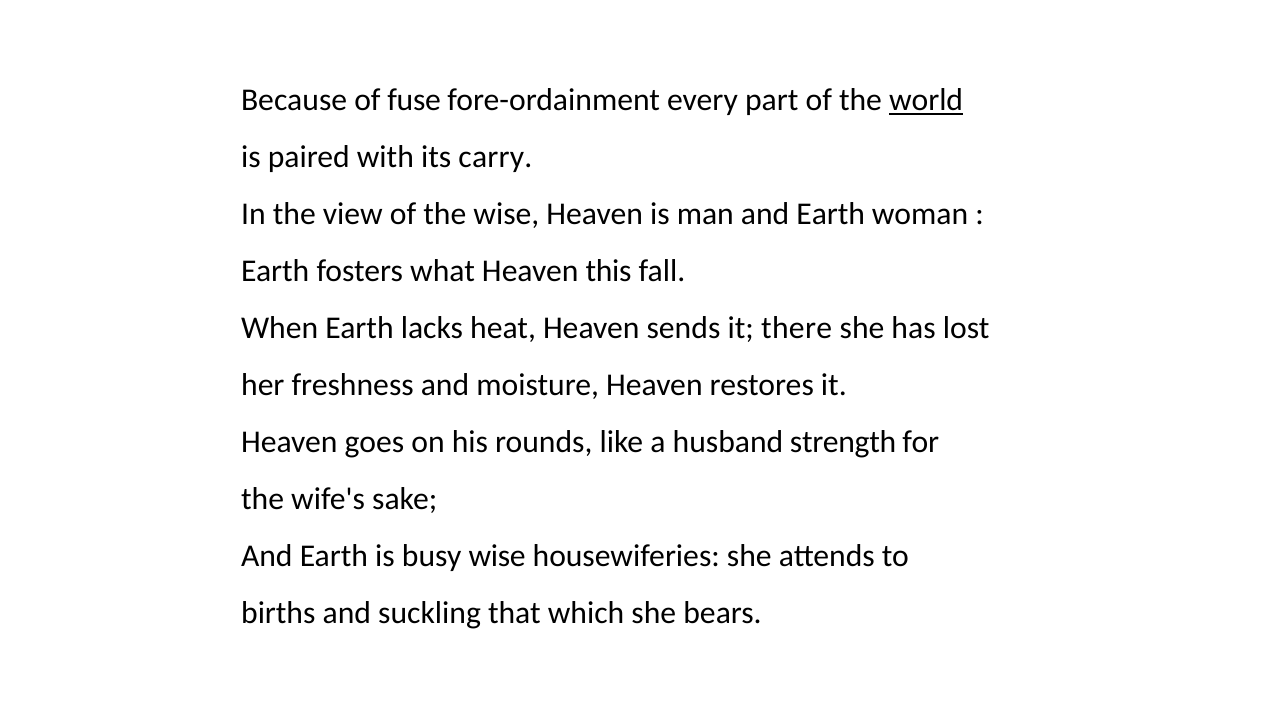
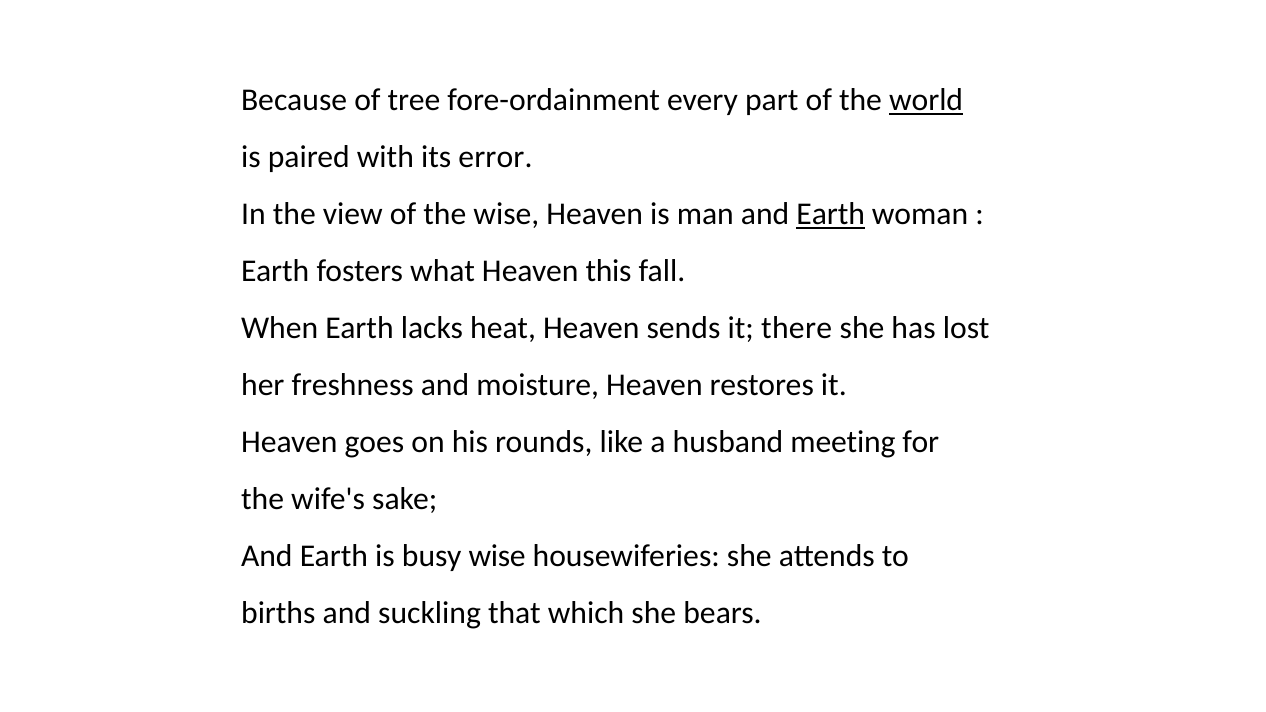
fuse: fuse -> tree (414, 100)
carry: carry -> error (495, 157)
Earth underline: none -> present (831, 214)
strength: strength -> meeting (843, 442)
